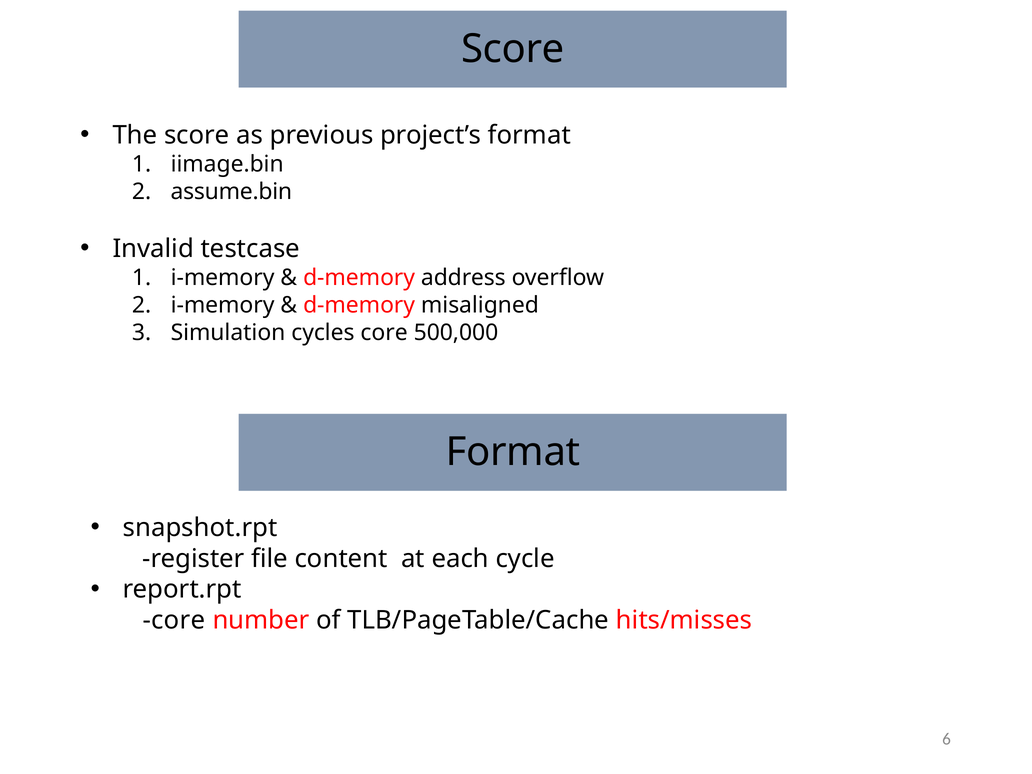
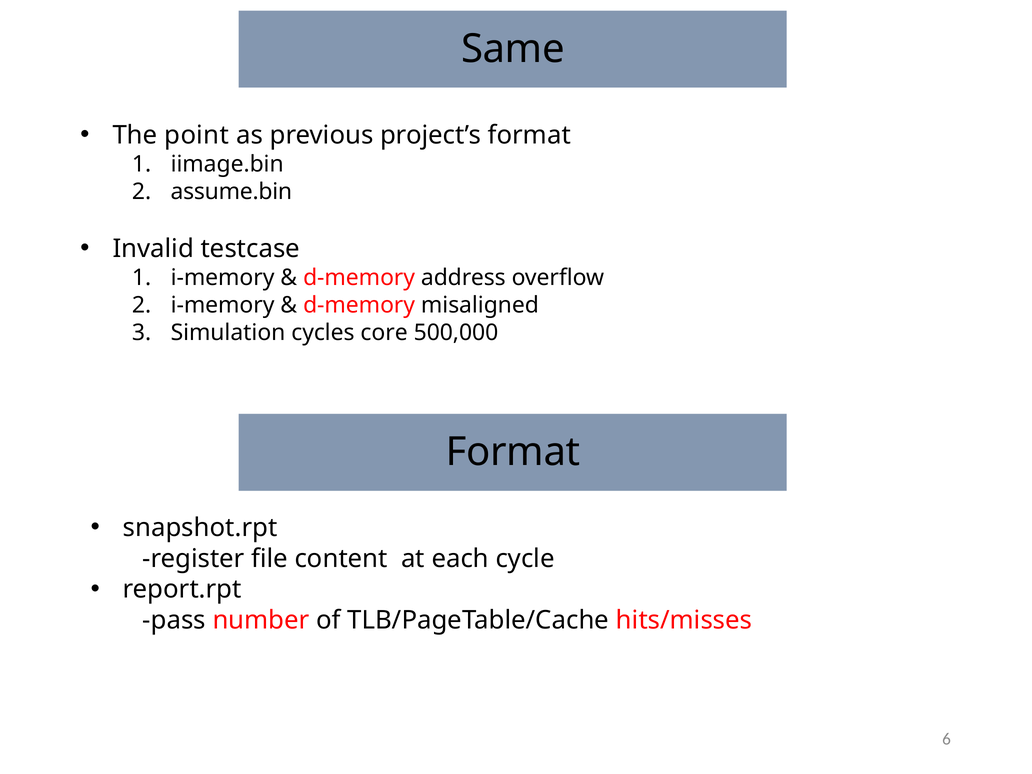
Score: Score -> Same (513, 49)
The score: score -> point (197, 135)
core: core -> pass (174, 620)
